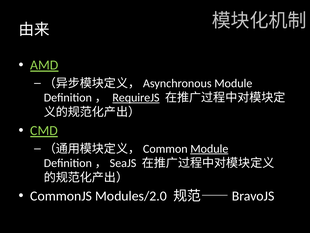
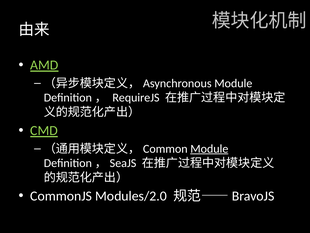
RequireJS underline: present -> none (136, 98)
